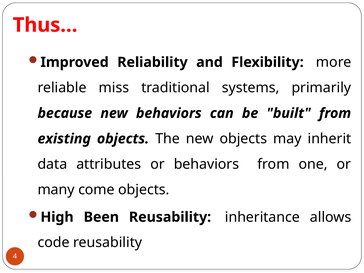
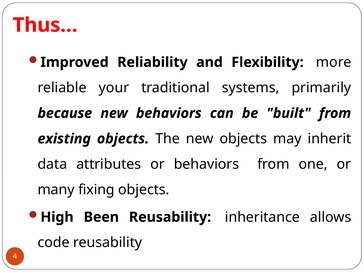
miss: miss -> your (114, 88)
come: come -> fixing (96, 190)
